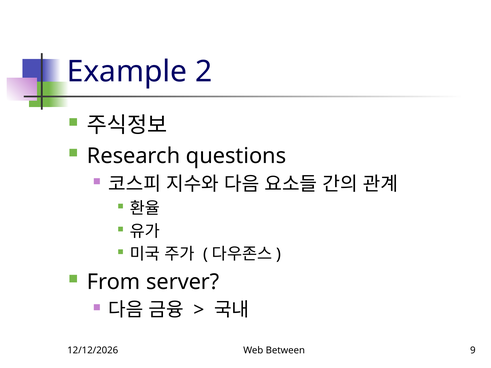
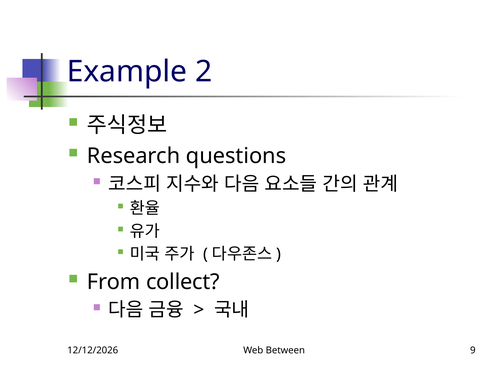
server: server -> collect (183, 282)
